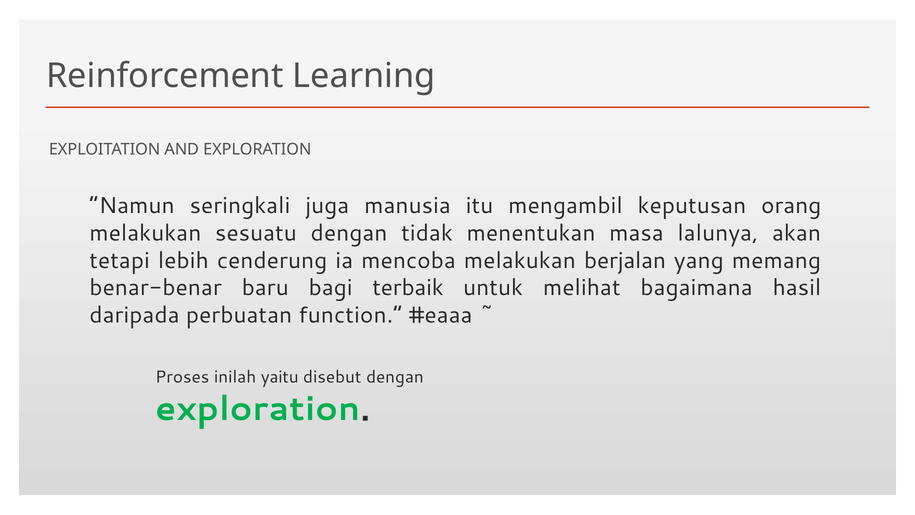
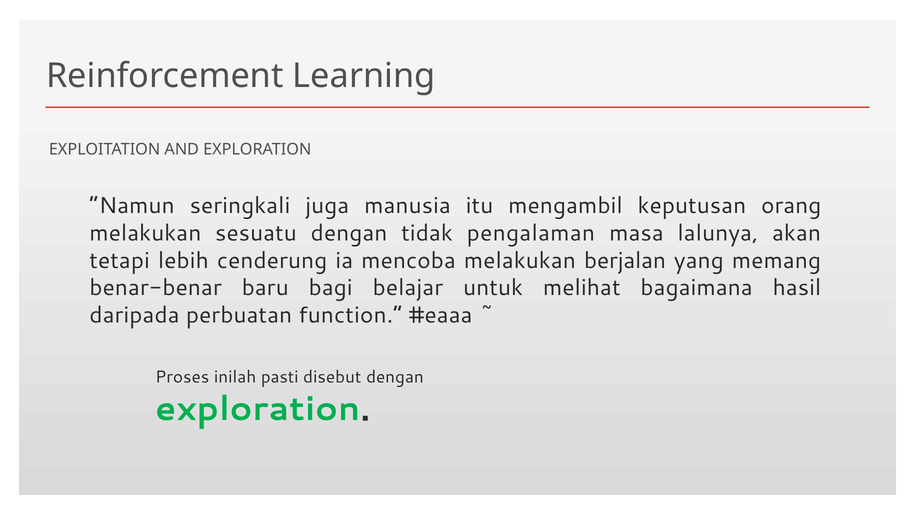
menentukan: menentukan -> pengalaman (531, 233)
terbaik: terbaik -> belajar (408, 288)
yaitu: yaitu -> pasti (280, 377)
